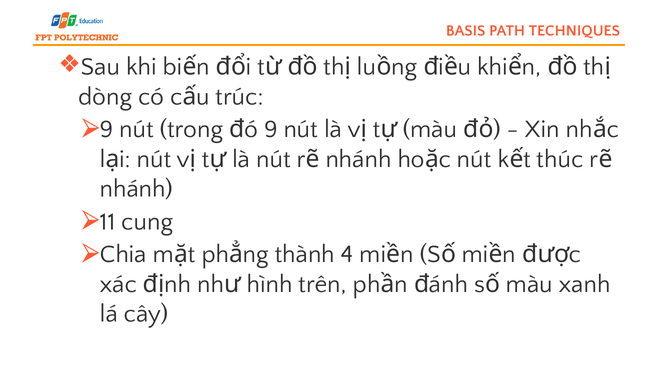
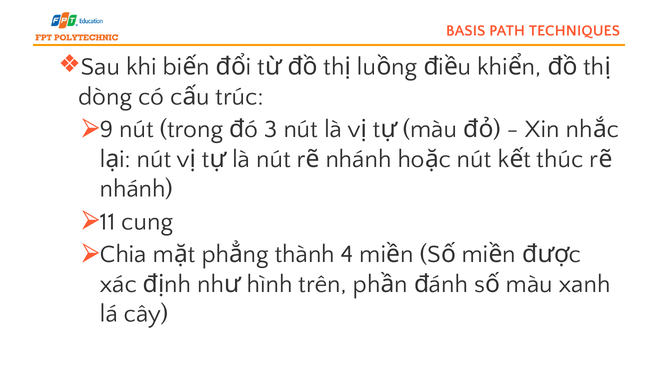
9: 9 -> 3 (271, 129)
